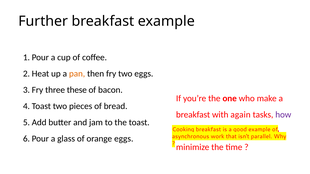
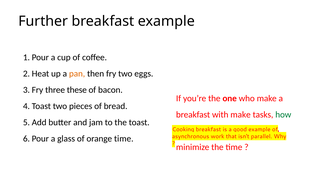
with again: again -> make (241, 115)
how colour: purple -> green (283, 115)
orange eggs: eggs -> time (124, 139)
